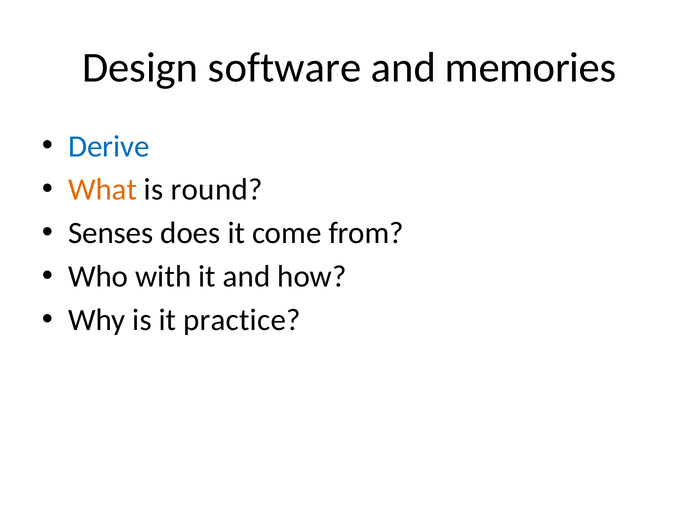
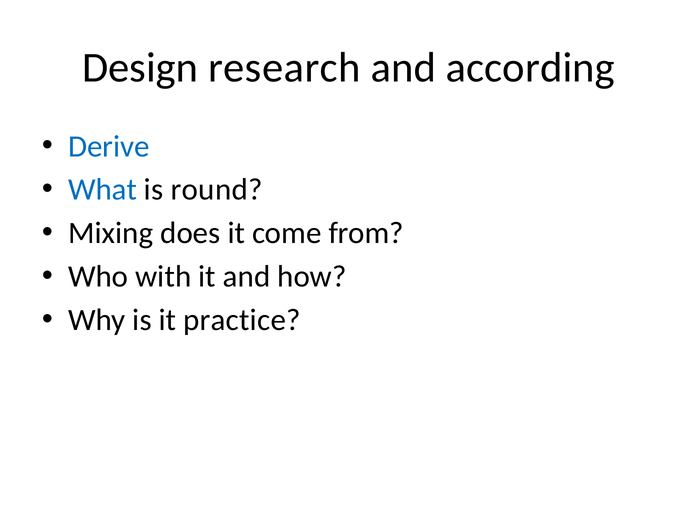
software: software -> research (284, 68)
memories: memories -> according (530, 68)
What colour: orange -> blue (103, 190)
Senses: Senses -> Mixing (111, 233)
